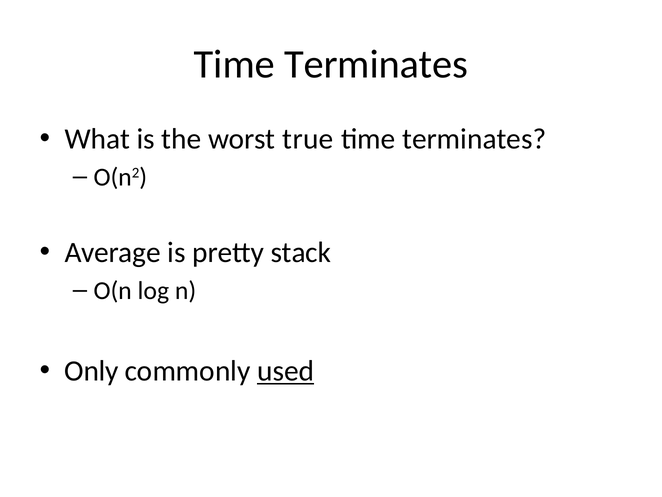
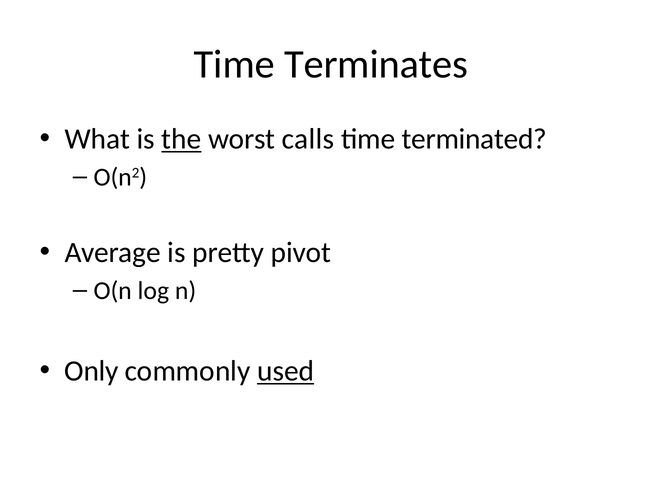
the underline: none -> present (181, 139)
true: true -> calls (308, 139)
terminates: terminates -> terminated (474, 139)
stack: stack -> pivot (301, 252)
